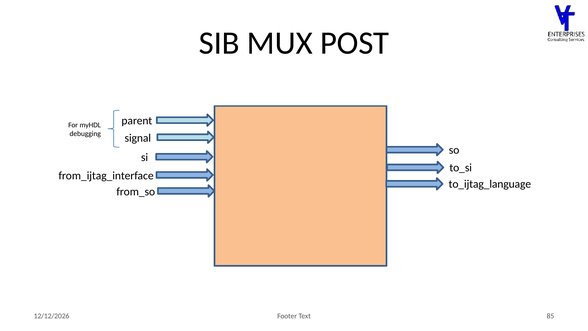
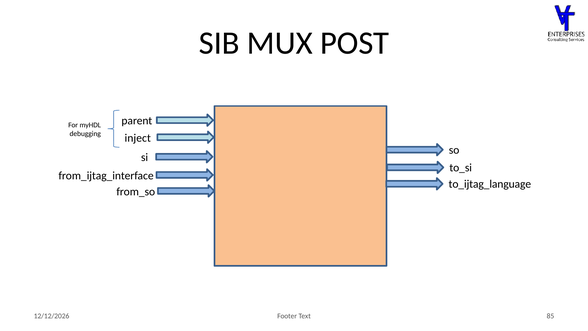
signal: signal -> inject (138, 138)
